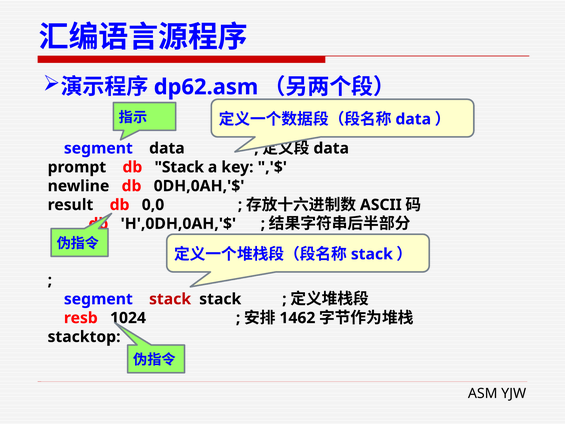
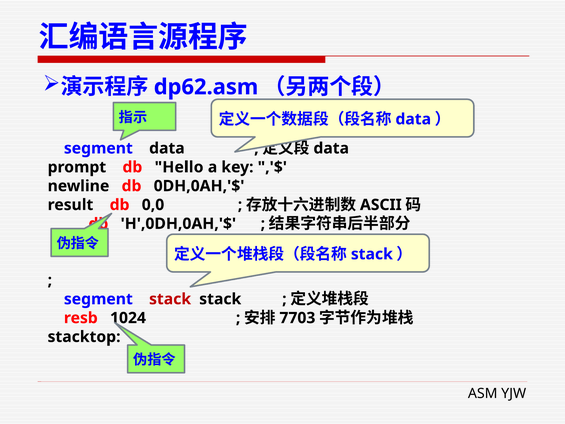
db Stack: Stack -> Hello (179, 167)
1462: 1462 -> 7703 (297, 318)
